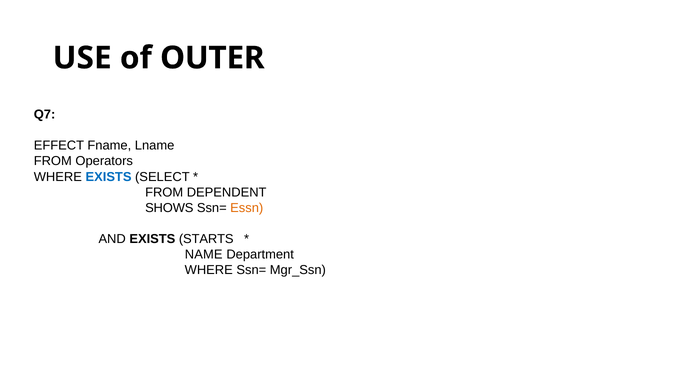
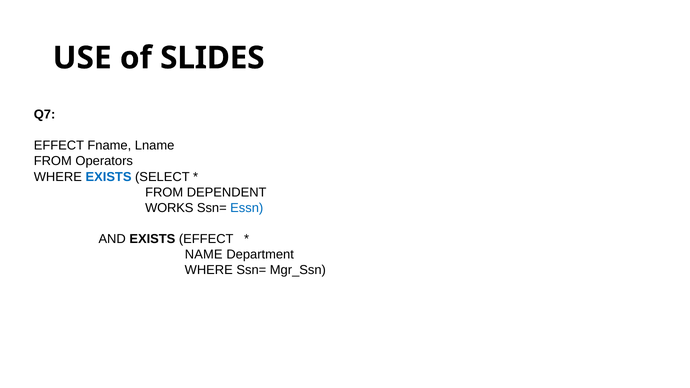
OUTER: OUTER -> SLIDES (212, 58)
SHOWS: SHOWS -> WORKS (169, 208)
Essn colour: orange -> blue (247, 208)
EXISTS STARTS: STARTS -> EFFECT (206, 239)
